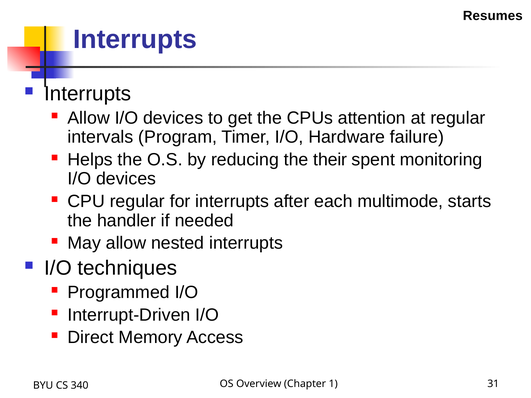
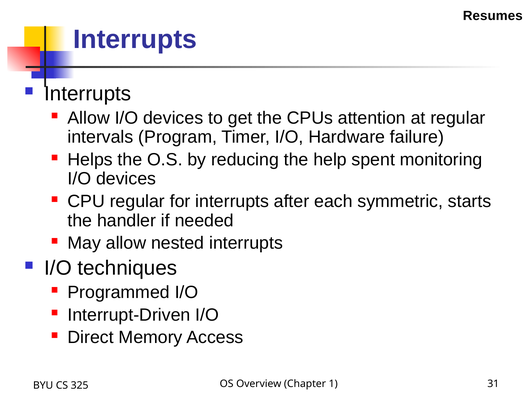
their: their -> help (330, 160)
multimode: multimode -> symmetric (400, 202)
340: 340 -> 325 (80, 386)
